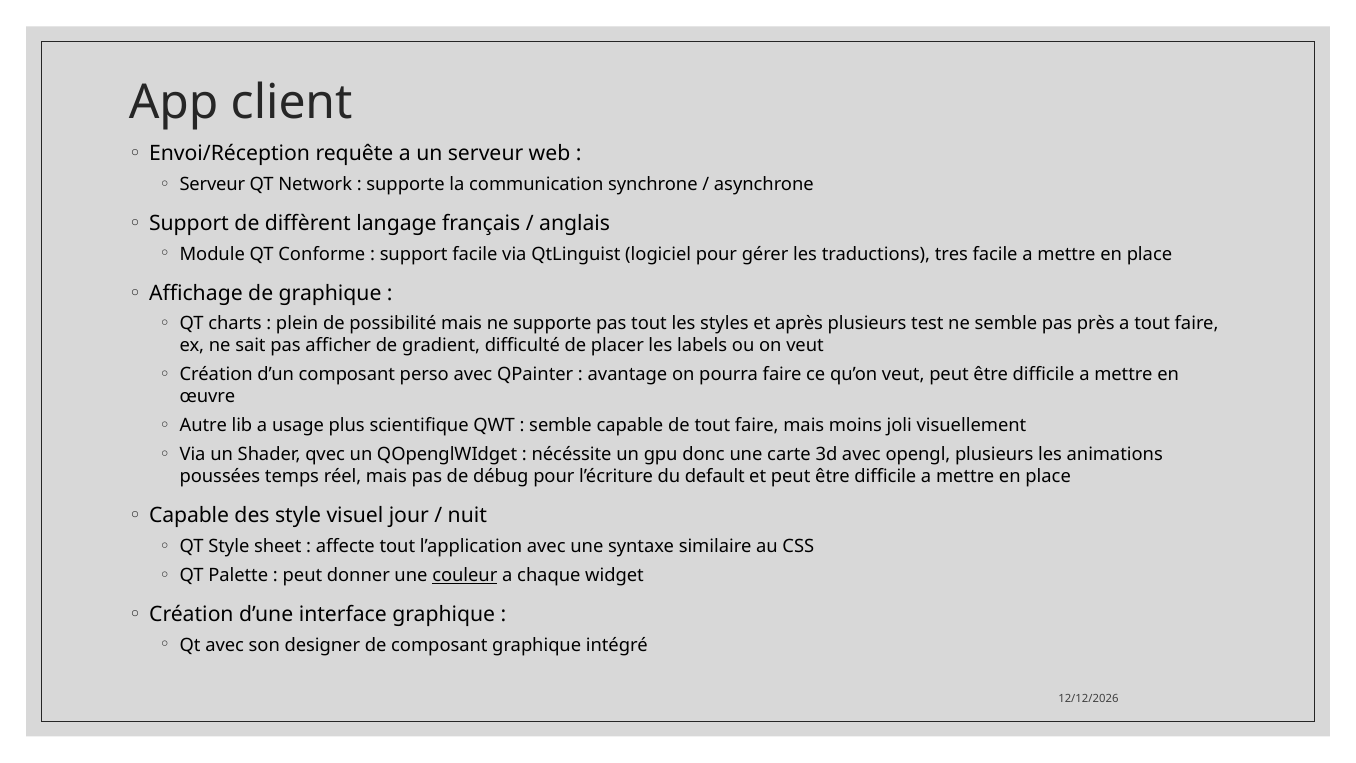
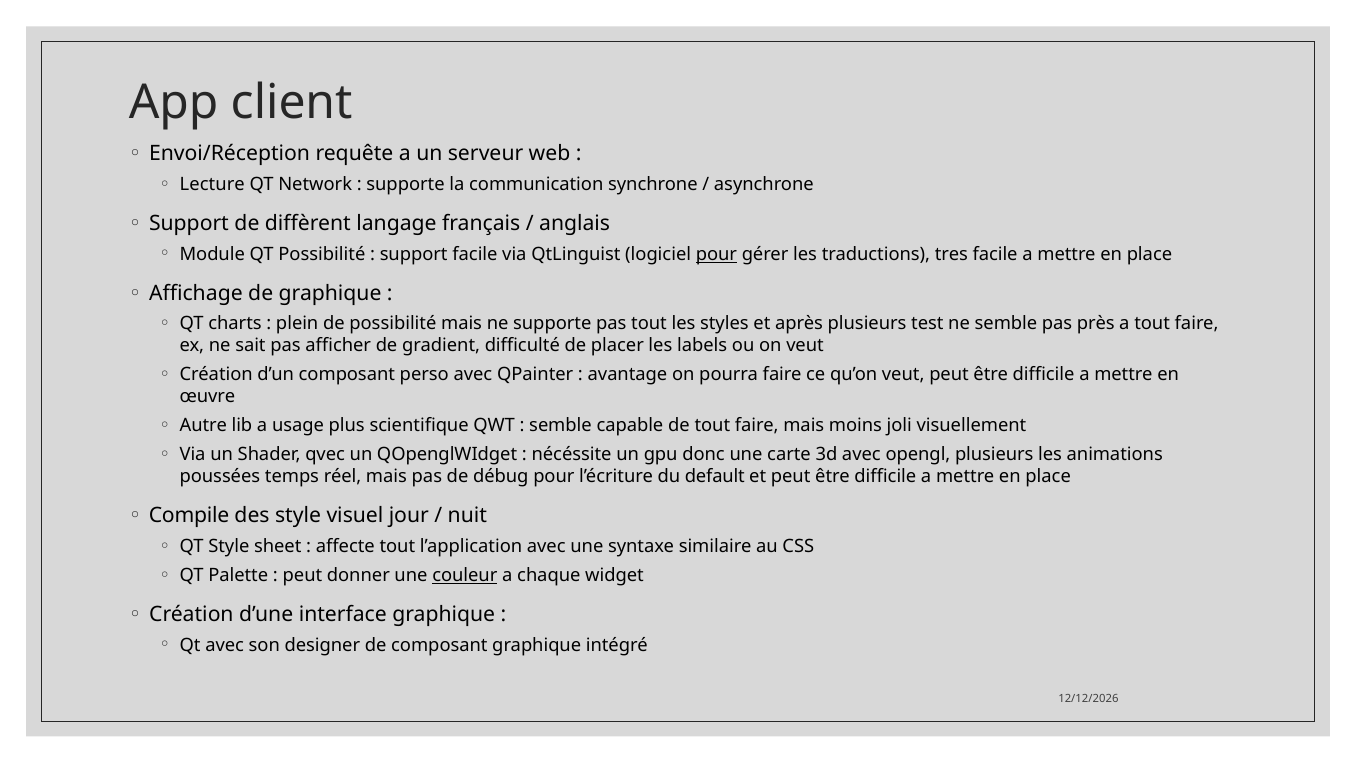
Serveur: Serveur -> Lecture (212, 184)
QT Conforme: Conforme -> Possibilité (322, 254)
pour underline: none -> present (716, 254)
Capable: Capable -> Compile (189, 516)
